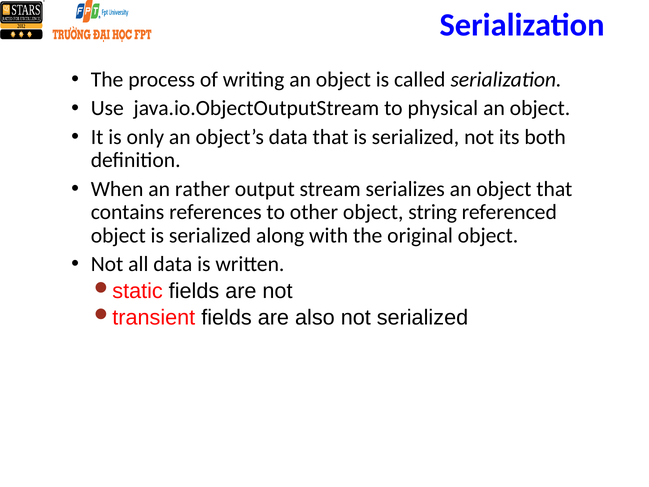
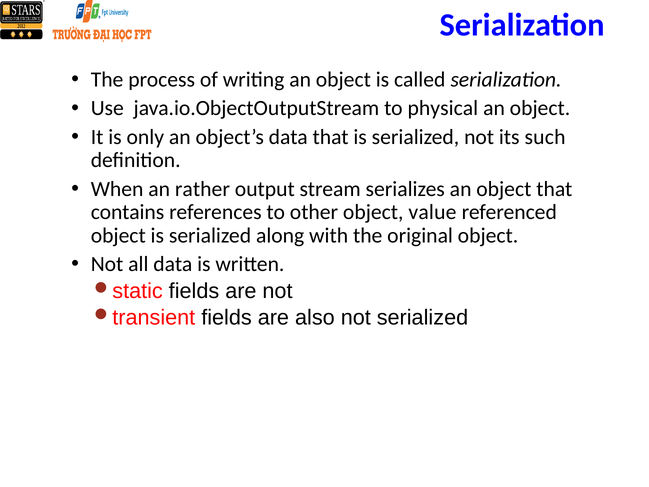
both: both -> such (545, 137)
string: string -> value (432, 212)
